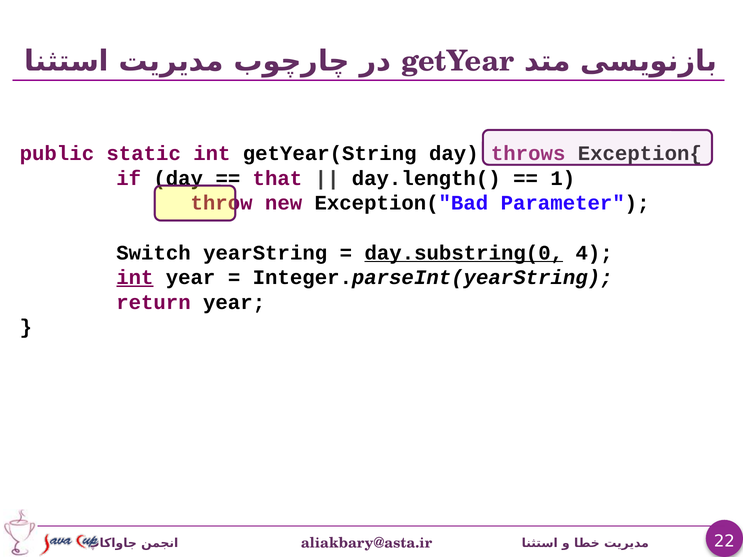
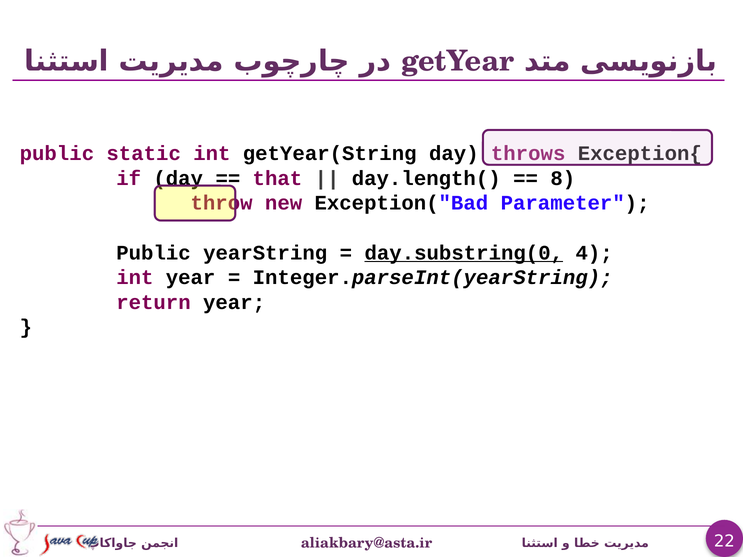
1: 1 -> 8 (563, 178)
Switch: Switch -> Public (154, 253)
int underline: present -> none (135, 278)
